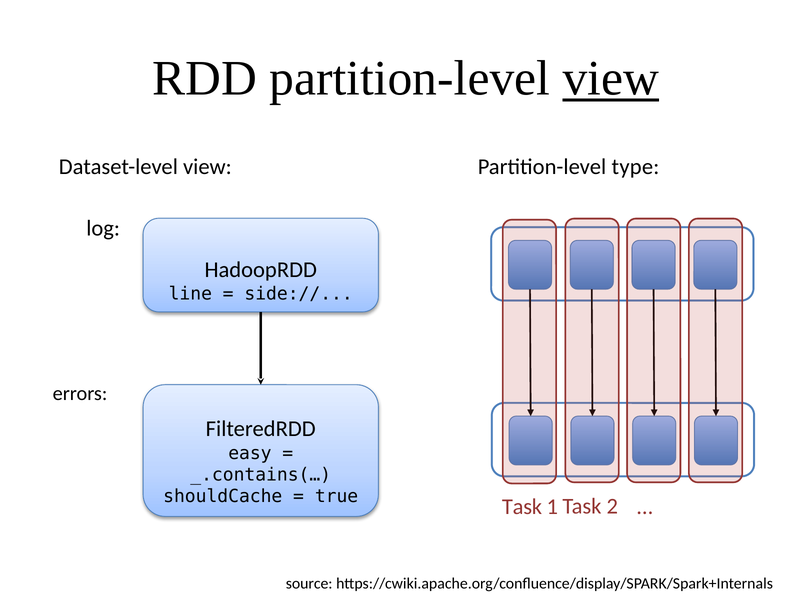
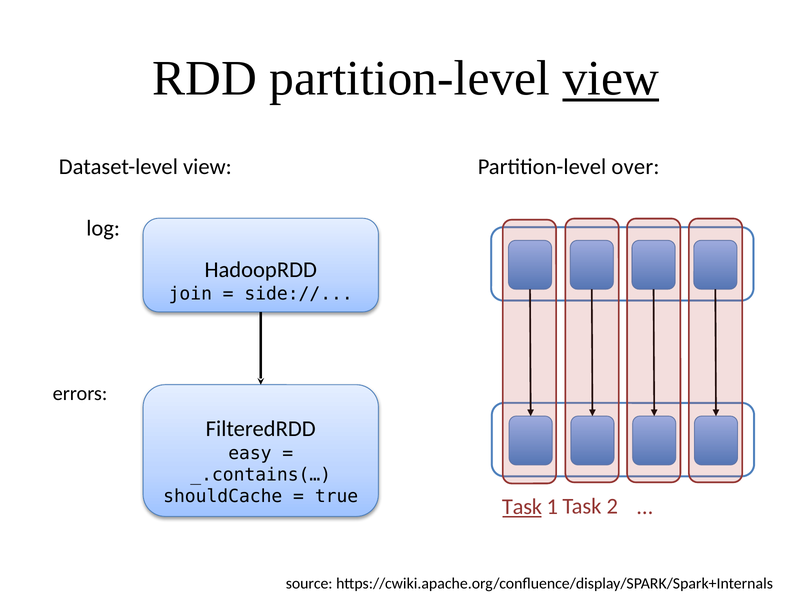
type: type -> over (635, 167)
line: line -> join (190, 294)
Task underline: none -> present (522, 507)
